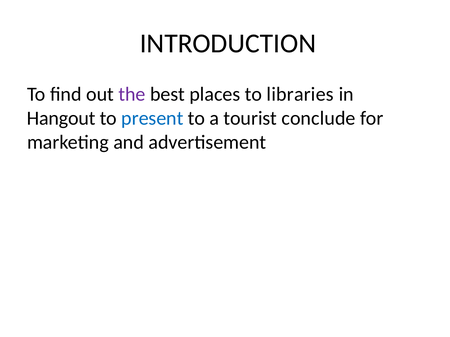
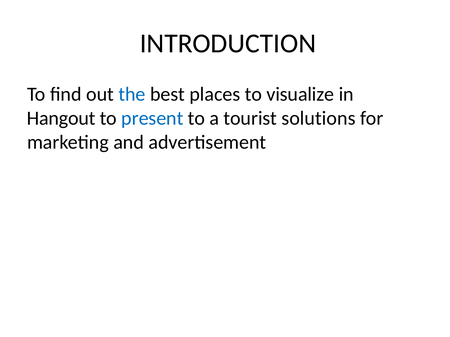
the colour: purple -> blue (132, 94)
libraries: libraries -> visualize (300, 94)
conclude: conclude -> solutions (319, 118)
